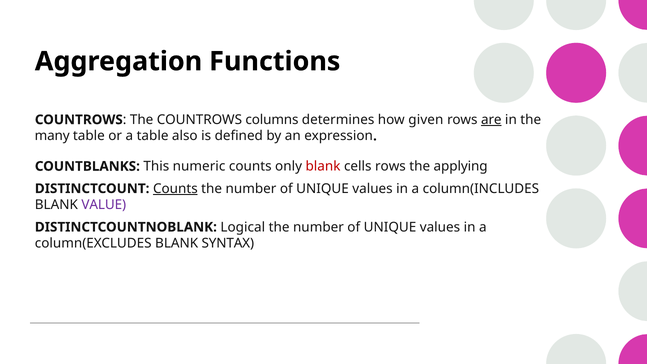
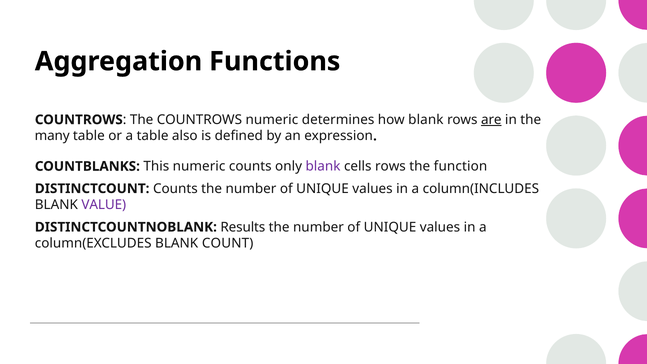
COUNTROWS columns: columns -> numeric (272, 120)
how given: given -> blank (426, 120)
blank colour: red -> purple (323, 166)
applying: applying -> function (461, 166)
Counts underline: present -> none (175, 189)
Logical: Logical -> Results (243, 227)
SYNTAX: SYNTAX -> COUNT (228, 243)
